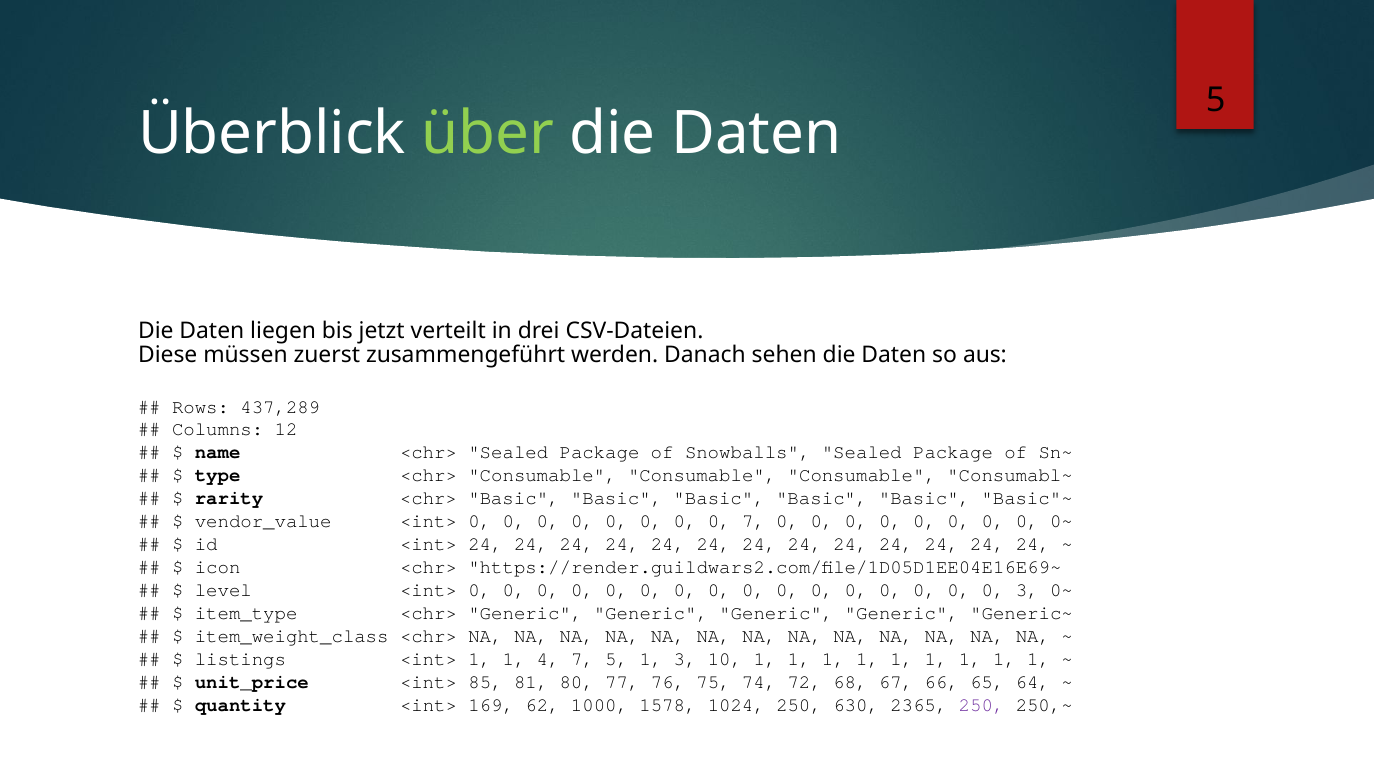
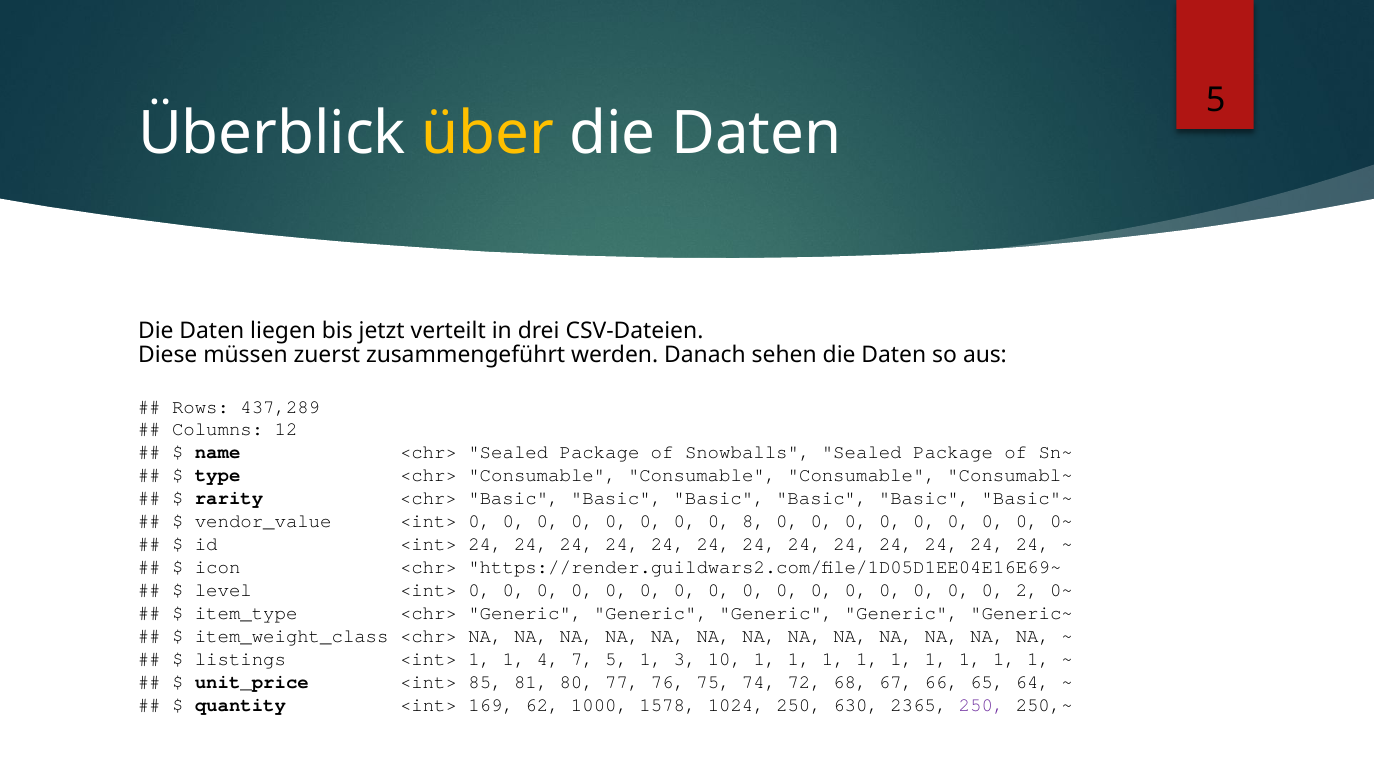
über colour: light green -> yellow (488, 134)
0 7: 7 -> 8 (754, 521)
0 3: 3 -> 2 (1027, 590)
